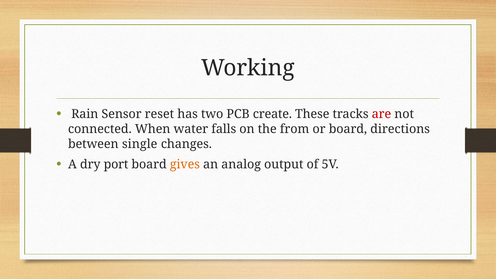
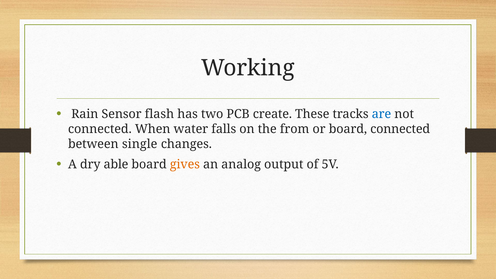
reset: reset -> flash (159, 114)
are colour: red -> blue (381, 114)
board directions: directions -> connected (400, 129)
port: port -> able (116, 164)
